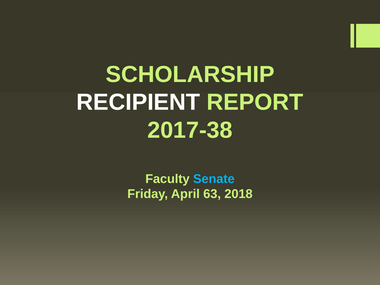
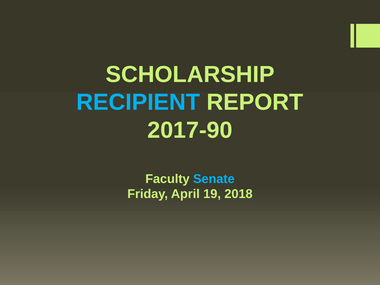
RECIPIENT colour: white -> light blue (138, 102)
2017-38: 2017-38 -> 2017-90 (190, 130)
63: 63 -> 19 (212, 194)
